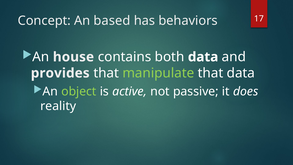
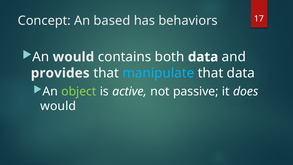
An house: house -> would (73, 57)
manipulate colour: light green -> light blue (158, 73)
reality: reality -> would (58, 106)
